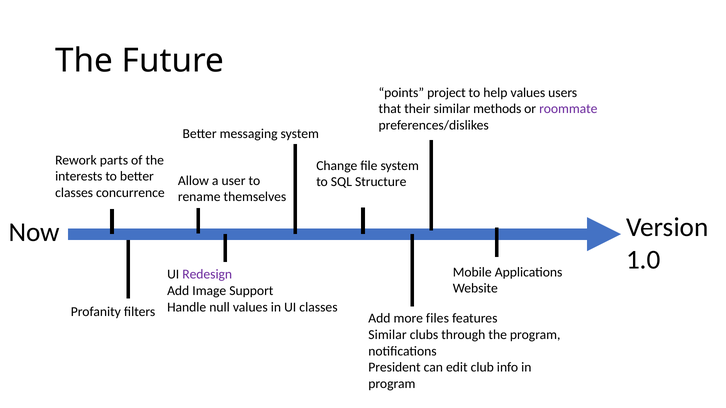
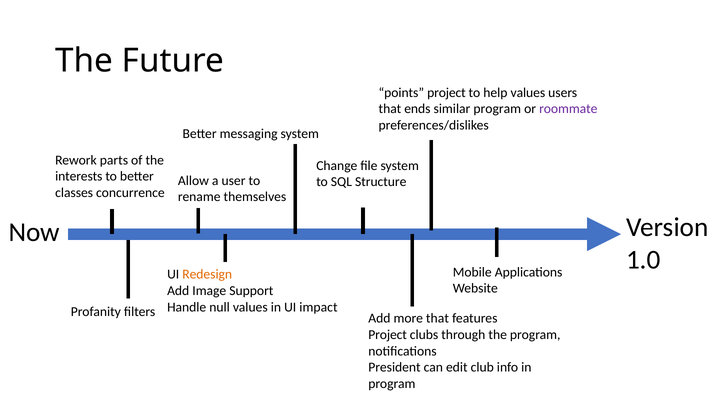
their: their -> ends (417, 109)
similar methods: methods -> program (497, 109)
Redesign colour: purple -> orange (207, 275)
UI classes: classes -> impact (318, 307)
more files: files -> that (437, 319)
Similar: Similar -> Project (388, 335)
